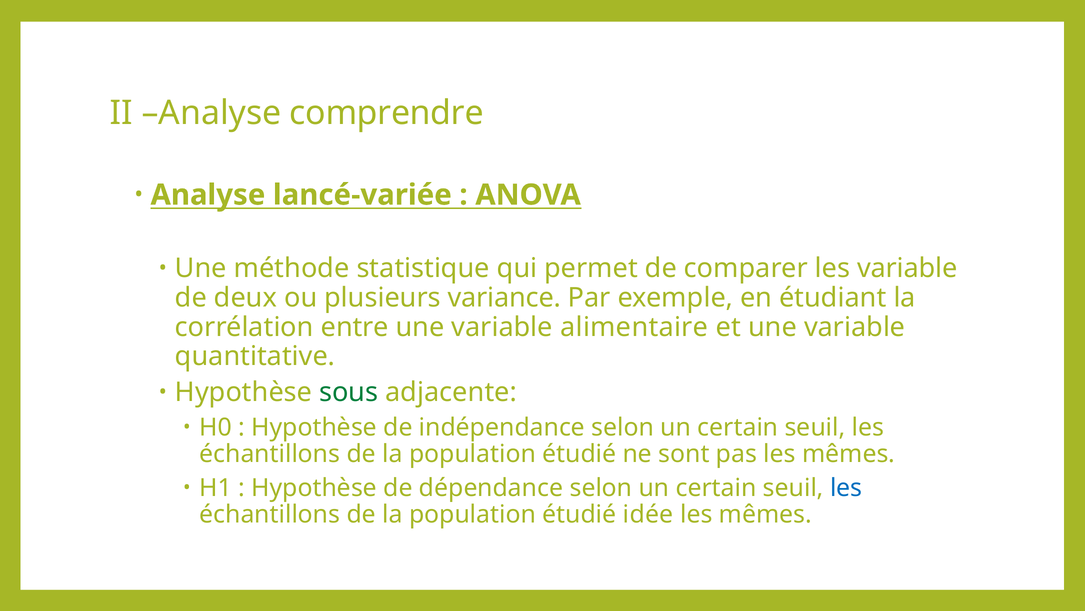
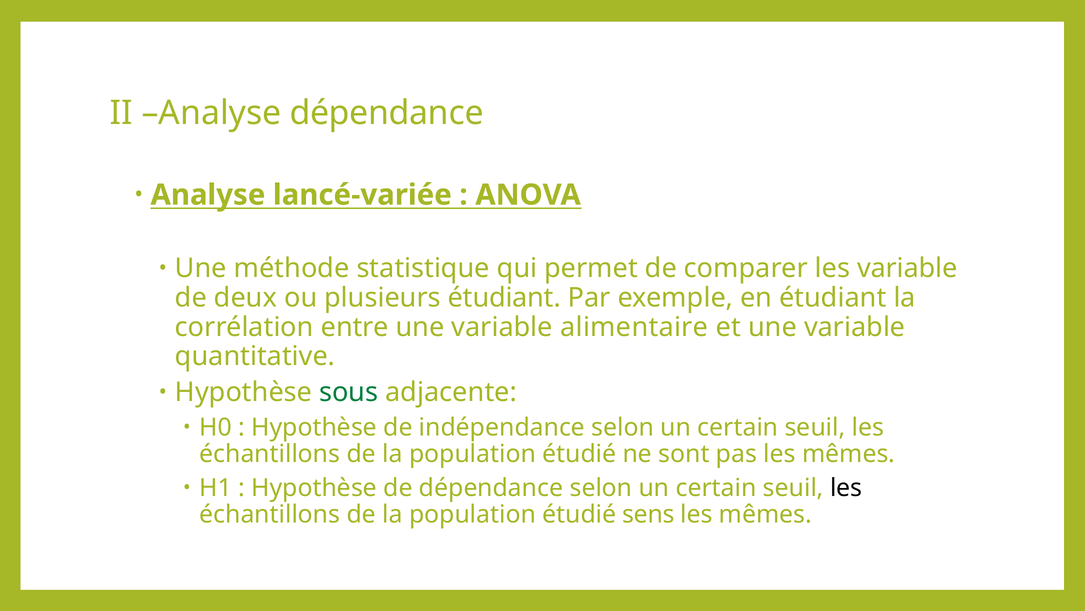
Analyse comprendre: comprendre -> dépendance (387, 113)
plusieurs variance: variance -> étudiant (504, 297)
les colour: blue -> black (846, 487)
idée: idée -> sens (648, 514)
